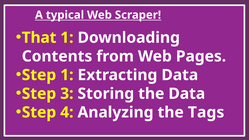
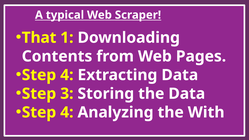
1: 1 -> 4 (67, 75)
Tags: Tags -> With (206, 112)
